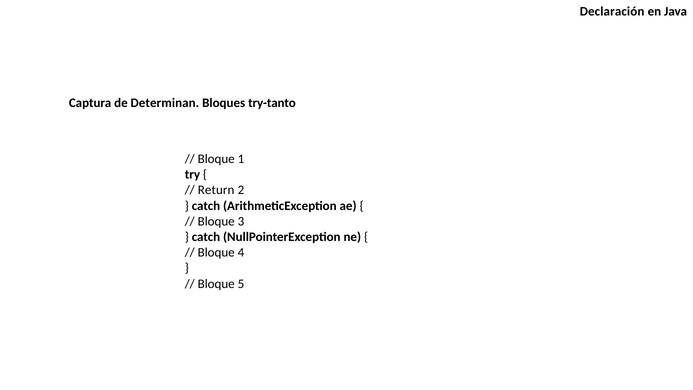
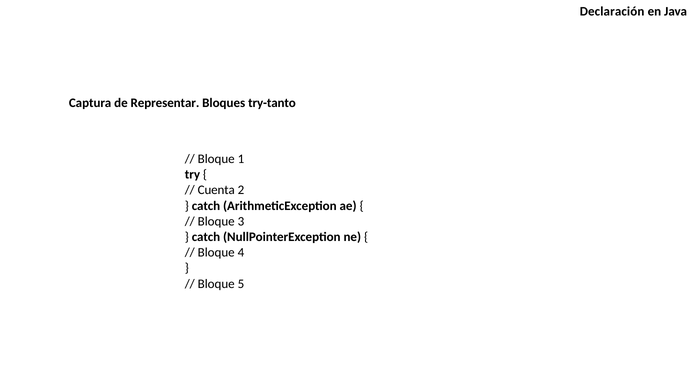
Determinan: Determinan -> Representar (165, 103)
Return: Return -> Cuenta (216, 190)
